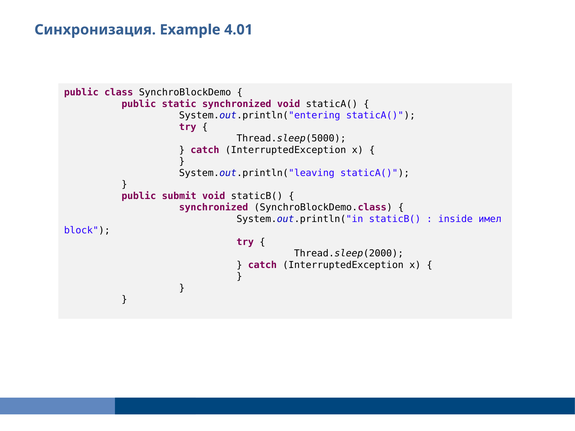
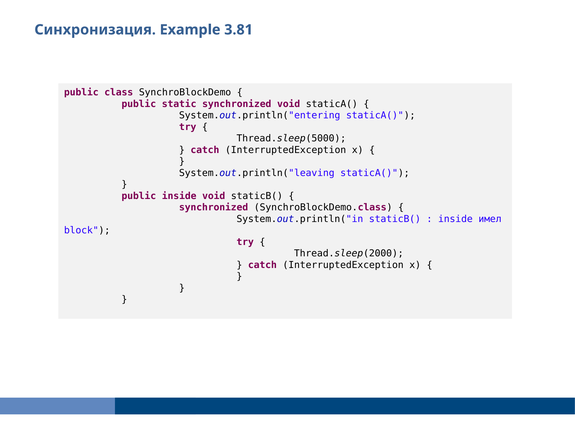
4.01: 4.01 -> 3.81 (239, 30)
public submit: submit -> inside (179, 196)
